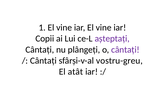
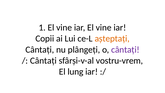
așteptați colour: purple -> orange (112, 39)
vostru-greu: vostru-greu -> vostru-vrem (119, 61)
atât: atât -> lung (75, 72)
